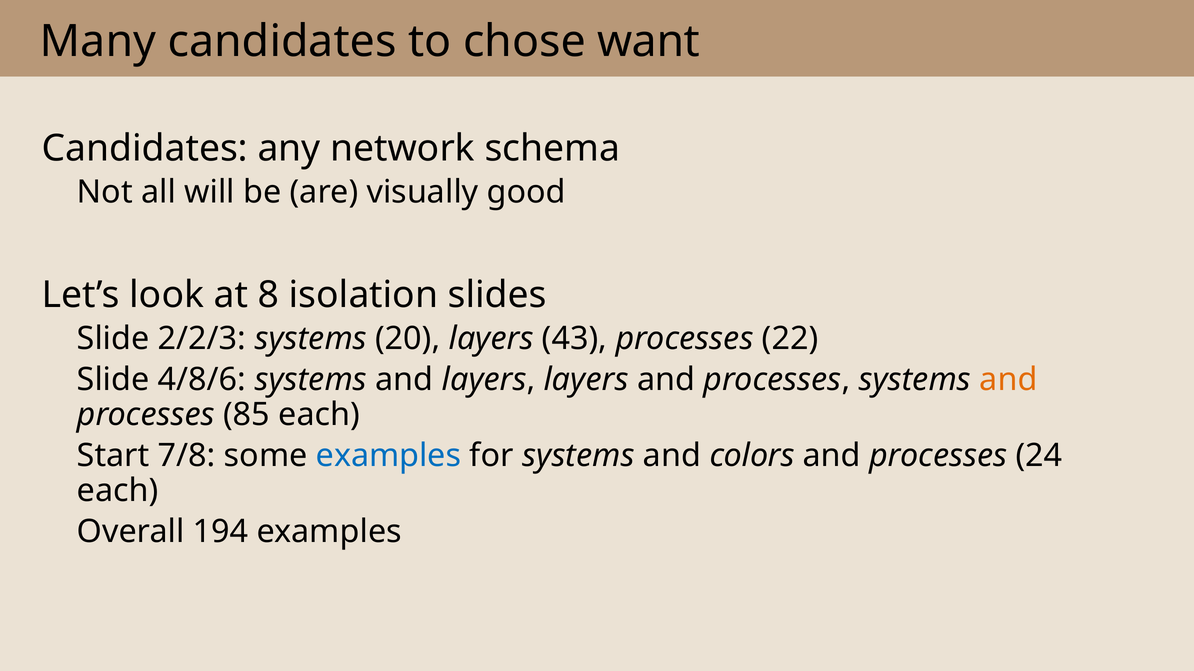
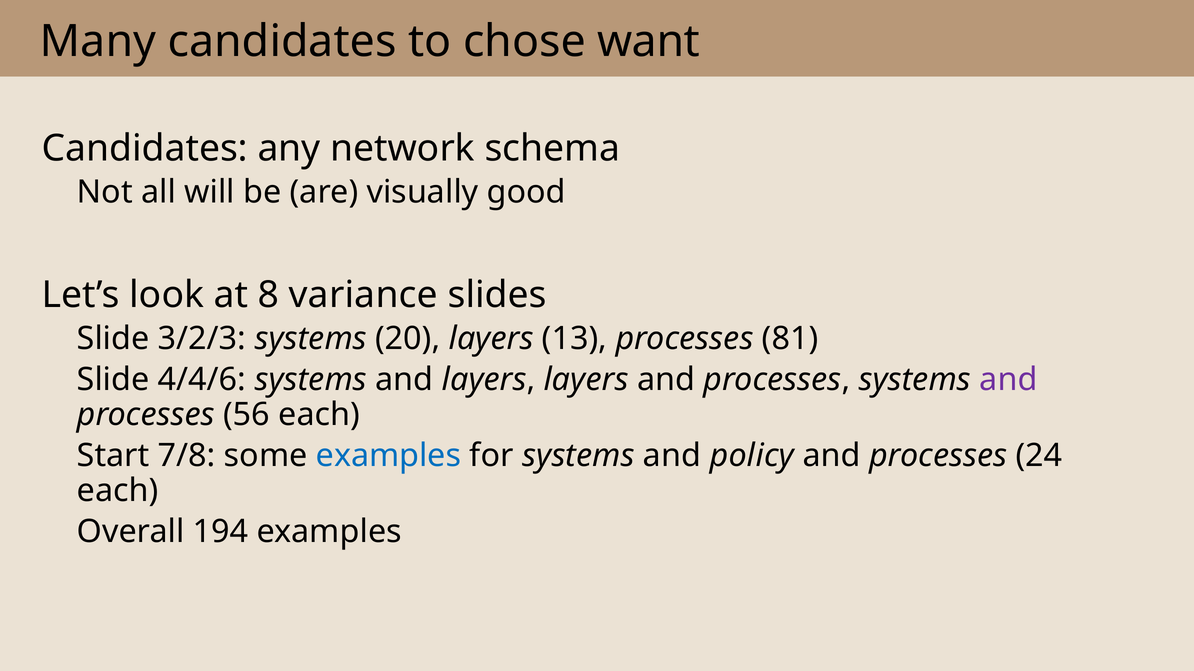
isolation: isolation -> variance (363, 295)
2/2/3: 2/2/3 -> 3/2/3 (202, 339)
43: 43 -> 13 (574, 339)
22: 22 -> 81 (790, 339)
4/8/6: 4/8/6 -> 4/4/6 (202, 380)
and colour: orange -> purple (1008, 380)
85: 85 -> 56 (247, 415)
colors: colors -> policy (752, 456)
